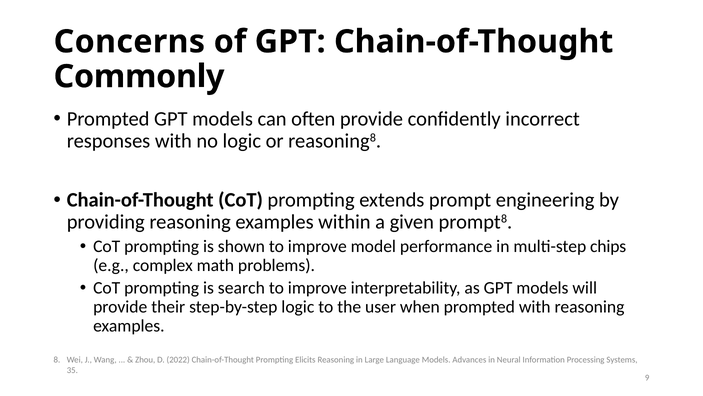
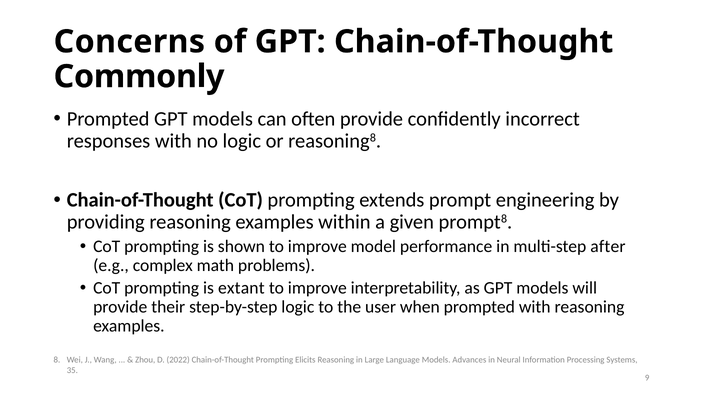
chips: chips -> after (608, 246)
search: search -> extant (241, 288)
